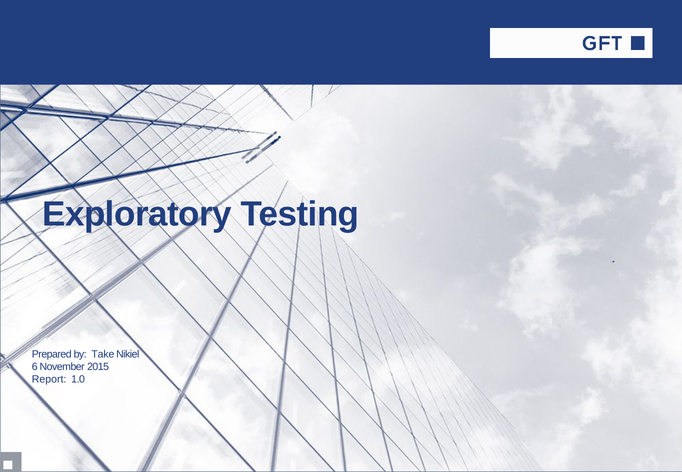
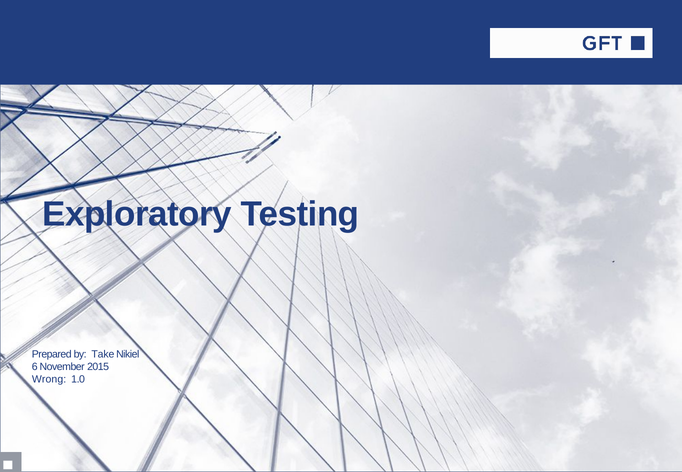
Report: Report -> Wrong (49, 380)
